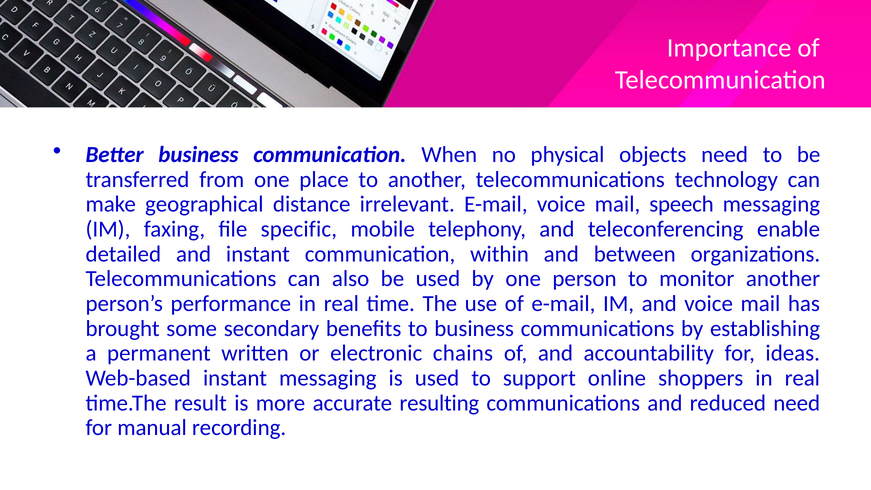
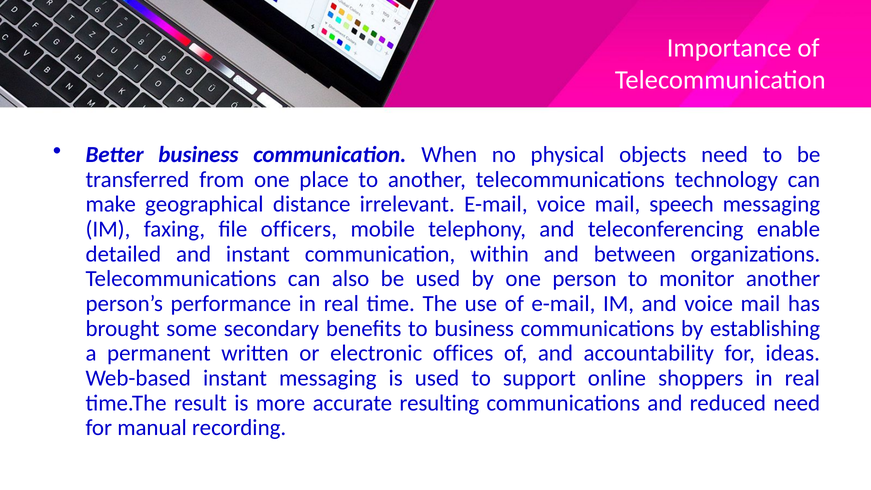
specific: specific -> officers (299, 229)
chains: chains -> offices (463, 353)
